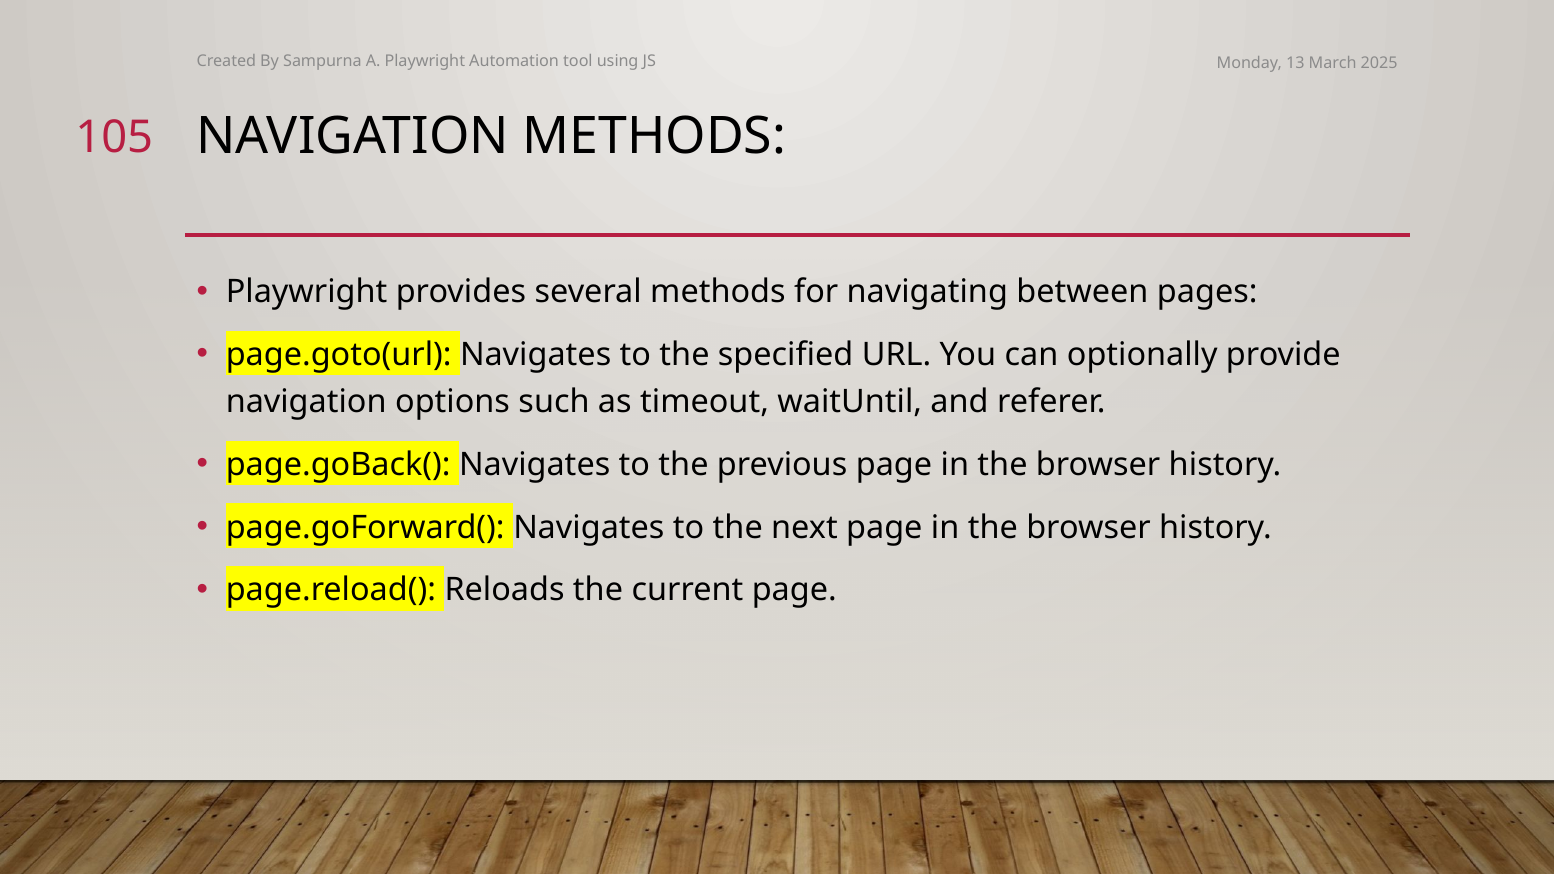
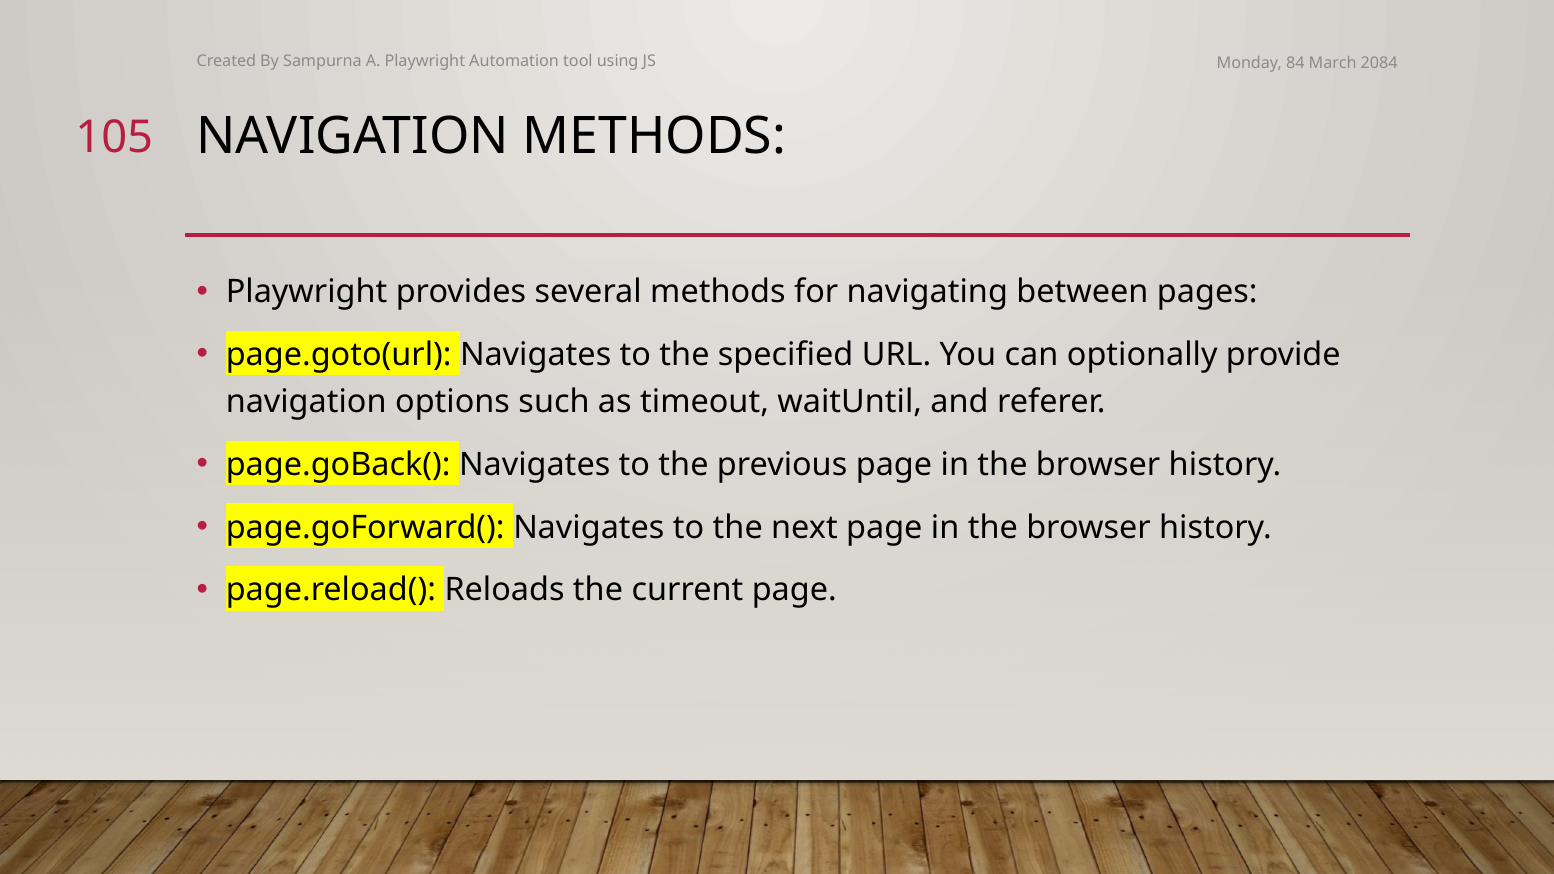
13: 13 -> 84 (1295, 63)
2025: 2025 -> 2084 (1379, 63)
